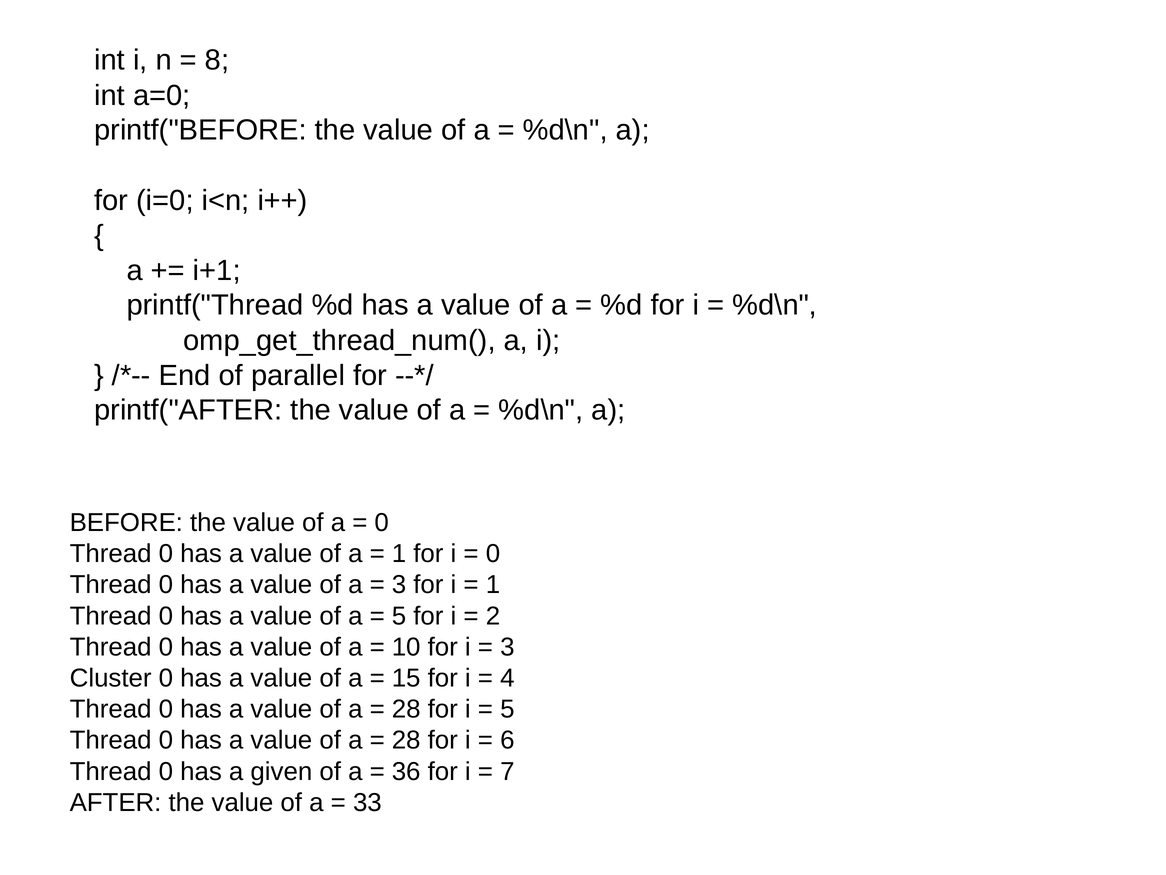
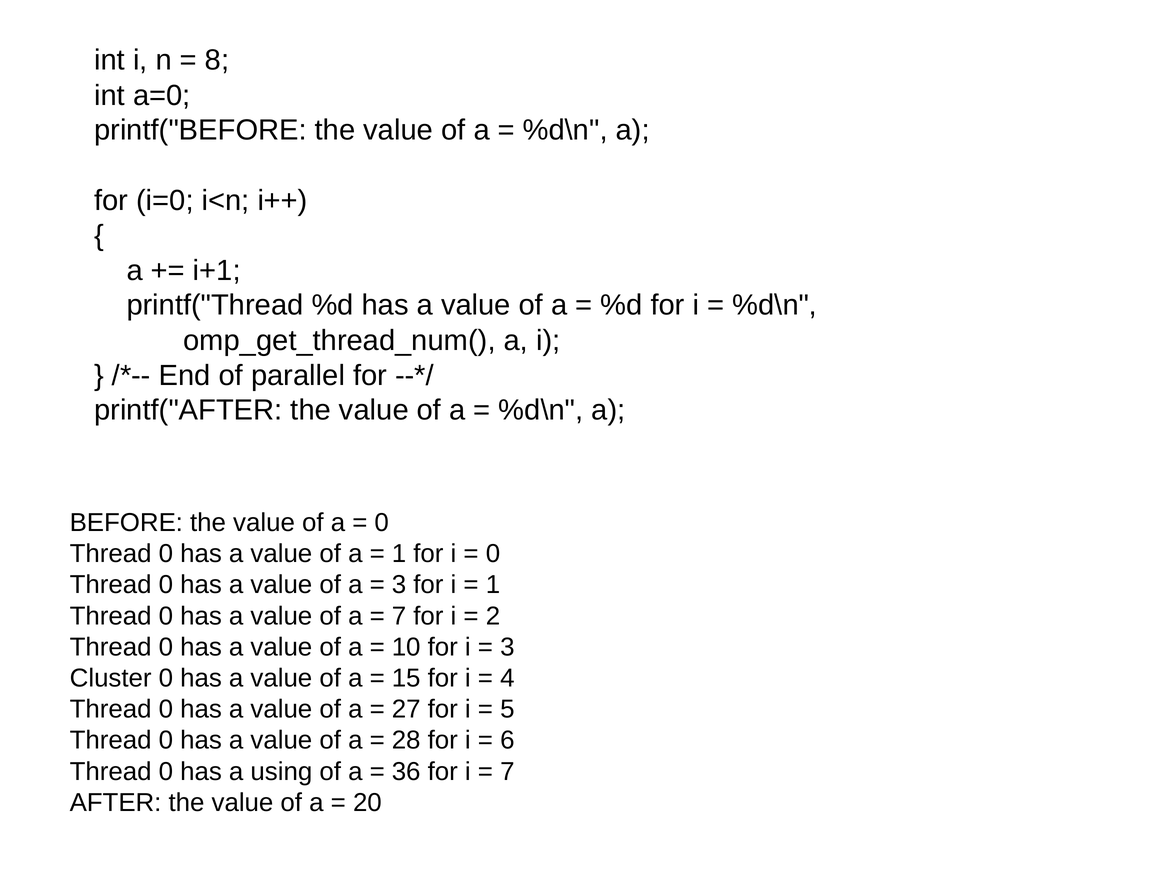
5: 5 -> 7 (399, 616)
28: 28 -> 27 (406, 709)
given: given -> using (281, 771)
33: 33 -> 20 (367, 802)
